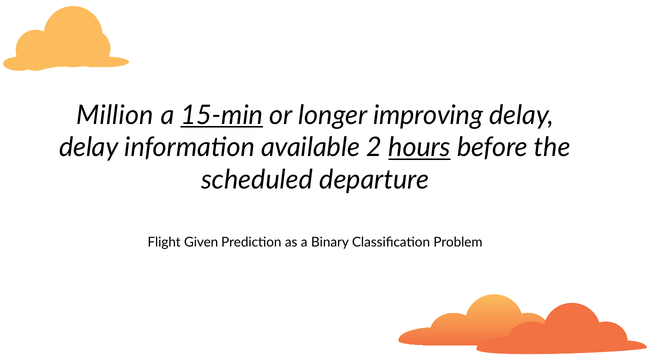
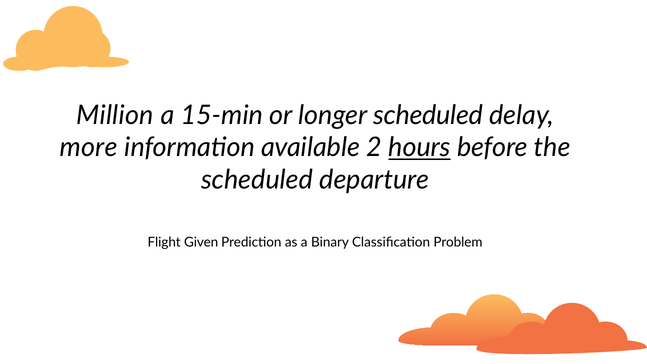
15-min underline: present -> none (222, 115)
longer improving: improving -> scheduled (428, 115)
delay: delay -> more (89, 147)
